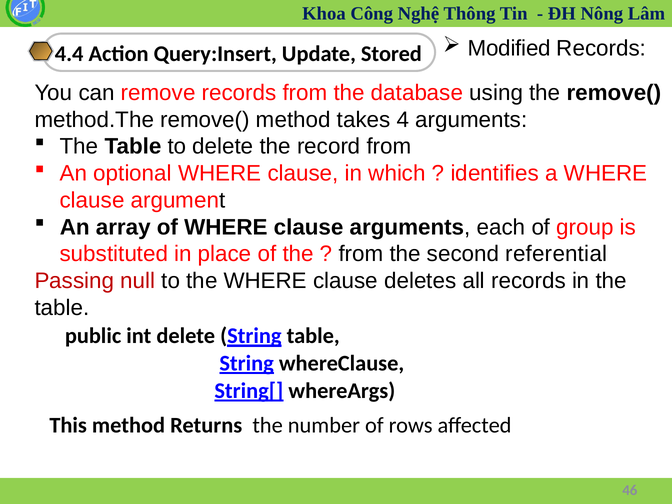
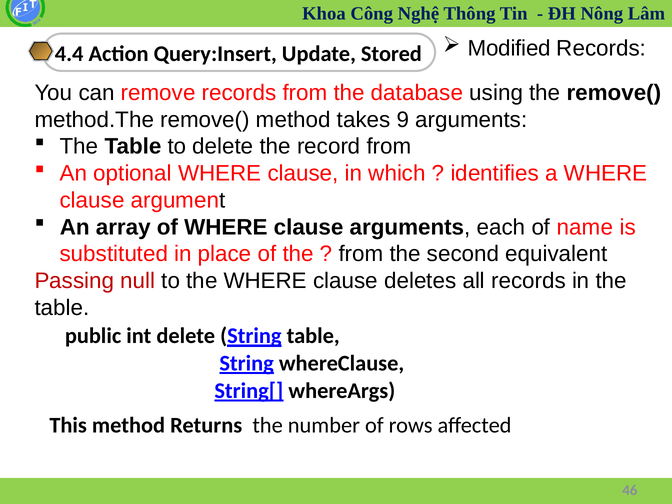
4: 4 -> 9 (403, 120)
group: group -> name (585, 227)
referential: referential -> equivalent (556, 254)
